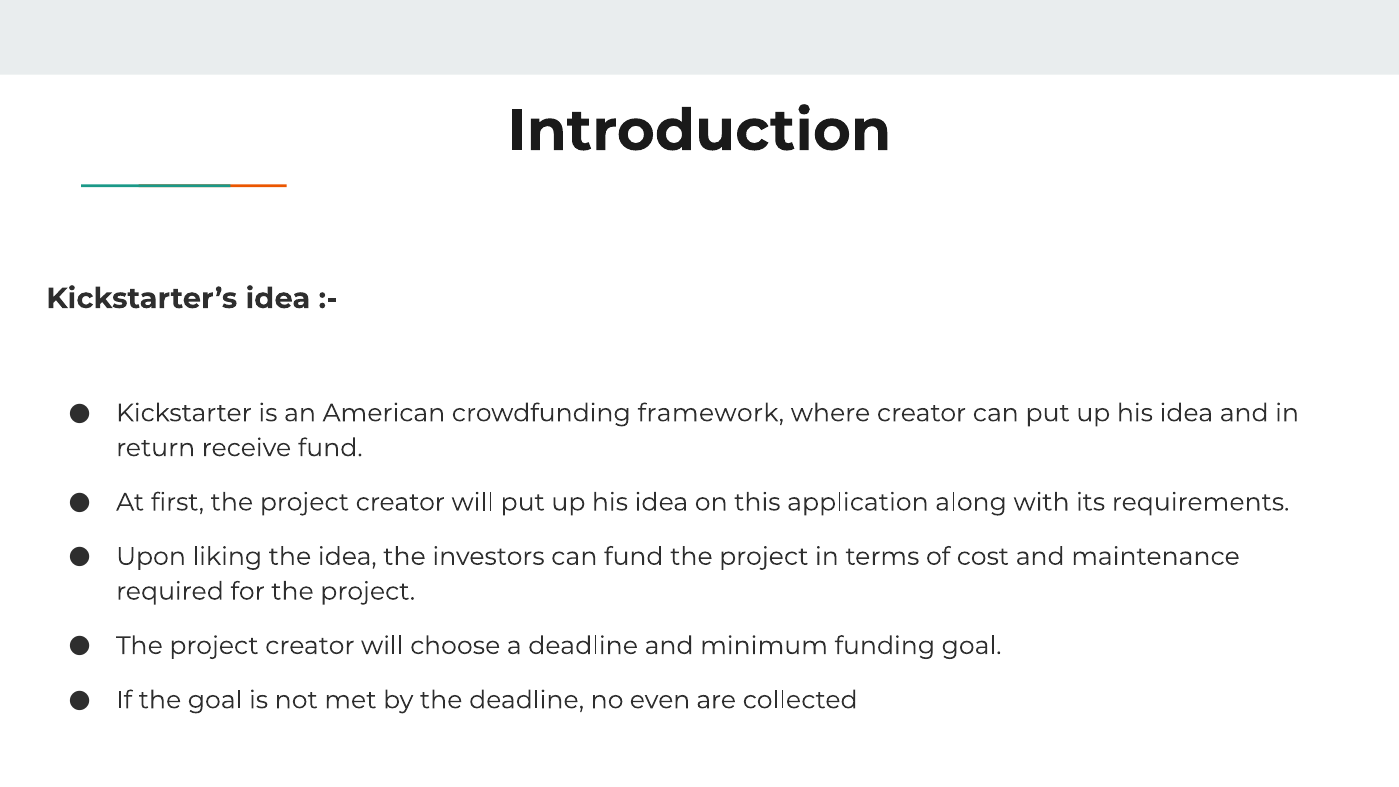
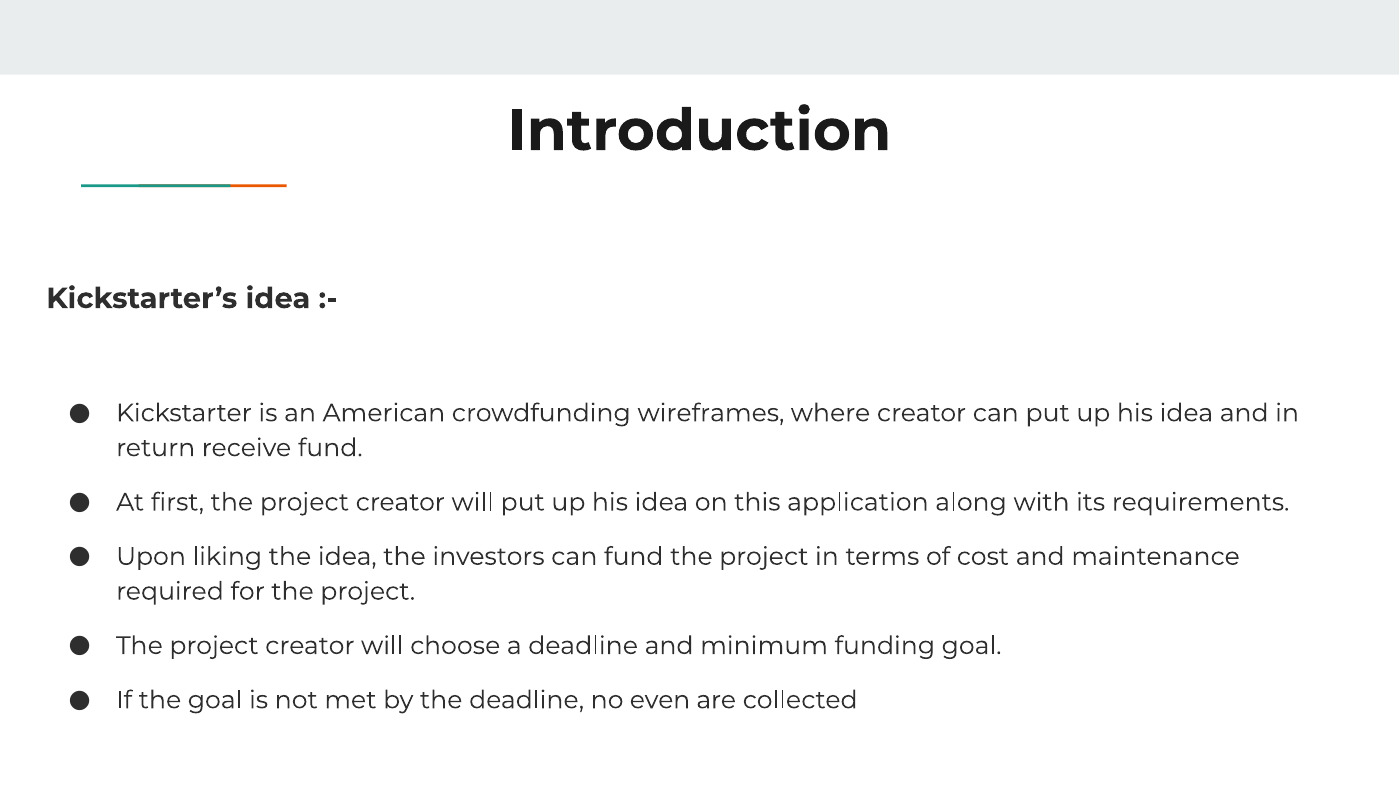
framework: framework -> wireframes (711, 413)
